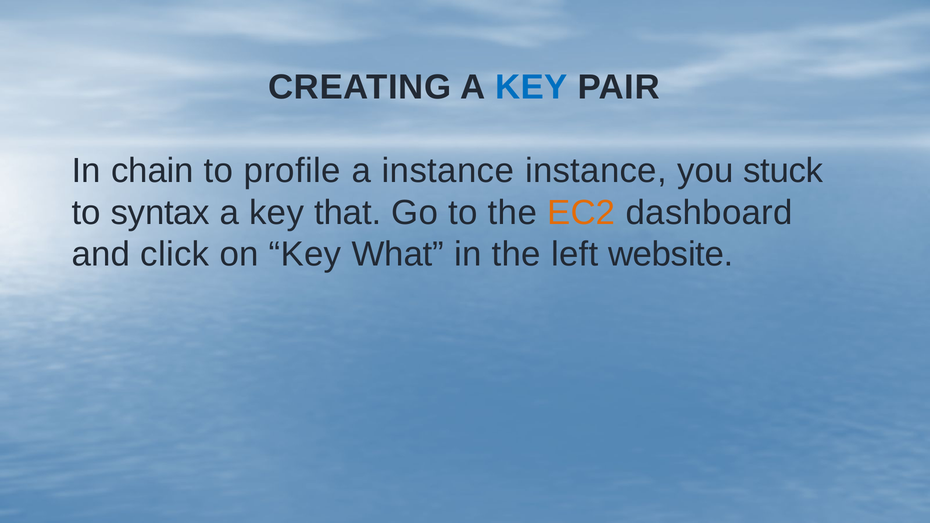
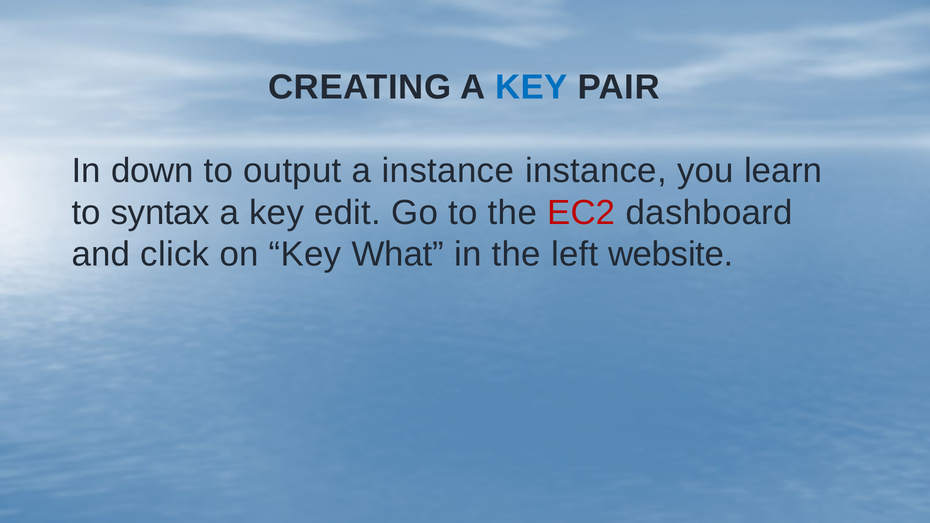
chain: chain -> down (152, 171)
profile: profile -> output (292, 171)
stuck: stuck -> learn (783, 171)
that: that -> edit (348, 213)
EC2 colour: orange -> red (581, 213)
